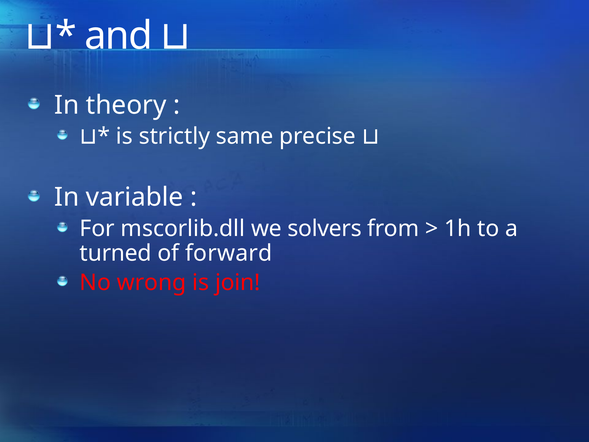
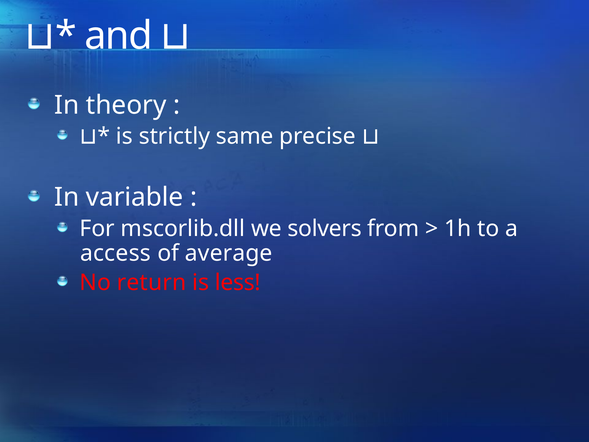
turned: turned -> access (115, 253)
forward: forward -> average (229, 253)
wrong: wrong -> return (151, 282)
join: join -> less (238, 282)
